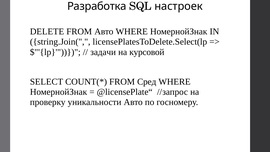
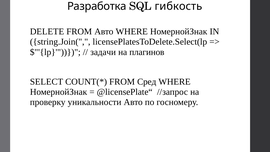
настроек: настроек -> гибкость (178, 6)
курсовой: курсовой -> плагинов (147, 52)
